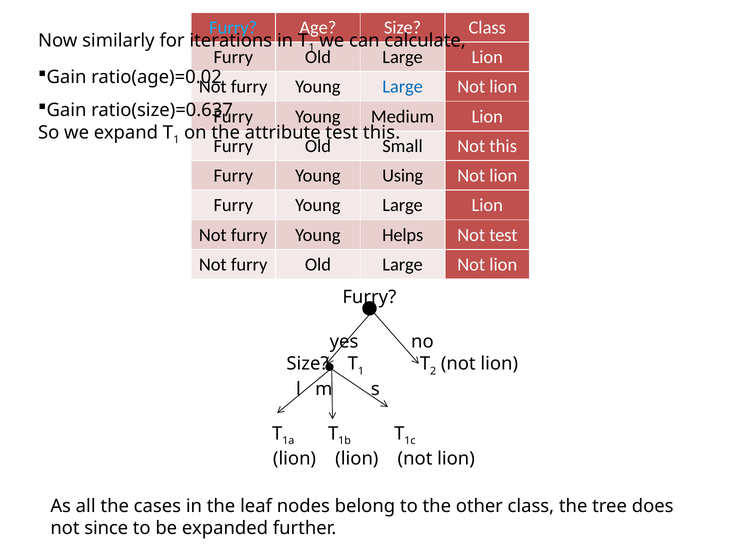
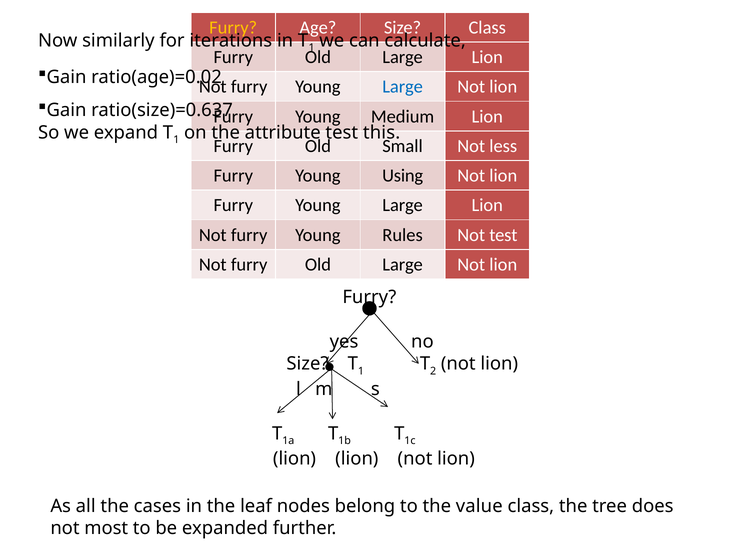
Furry colour: light blue -> yellow (233, 28)
Not this: this -> less (503, 146)
Helps: Helps -> Rules (403, 235)
other: other -> value (479, 505)
since: since -> most (106, 528)
